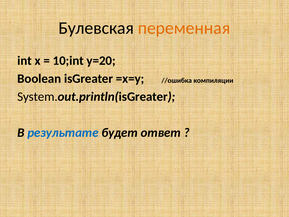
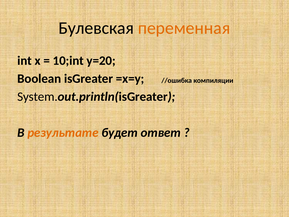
результате colour: blue -> orange (63, 133)
